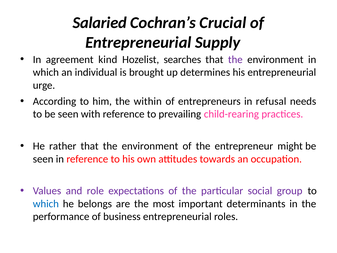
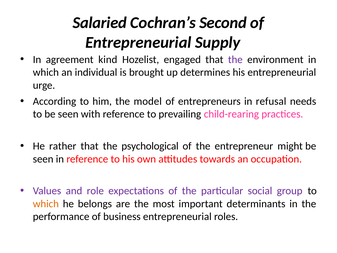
Crucial: Crucial -> Second (223, 23)
searches: searches -> engaged (182, 59)
within: within -> model (148, 101)
environment: environment -> psychological (150, 146)
which colour: blue -> orange (46, 204)
